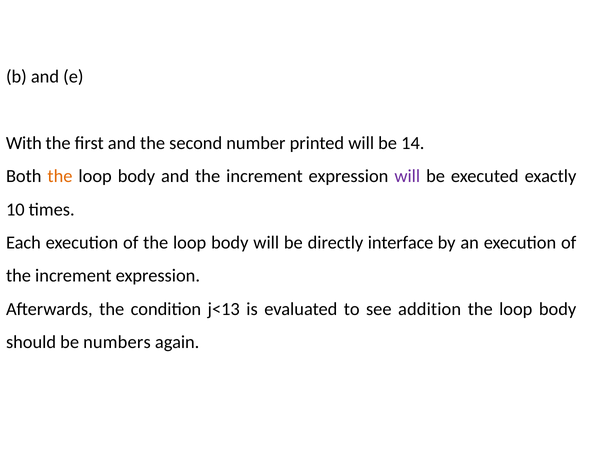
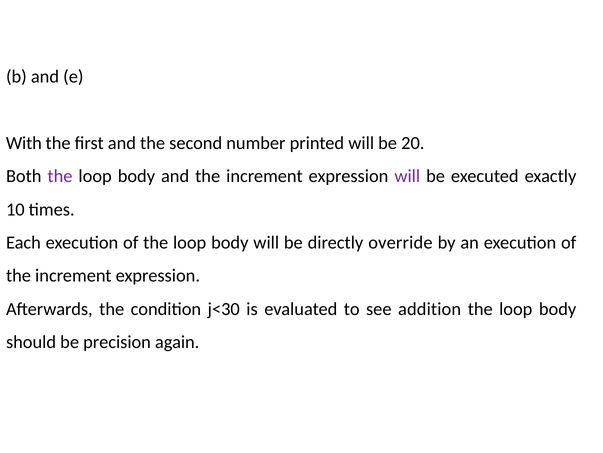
14: 14 -> 20 (413, 143)
the colour: orange -> purple (60, 176)
interface: interface -> override (400, 242)
j<13: j<13 -> j<30 (224, 308)
numbers: numbers -> precision (117, 342)
